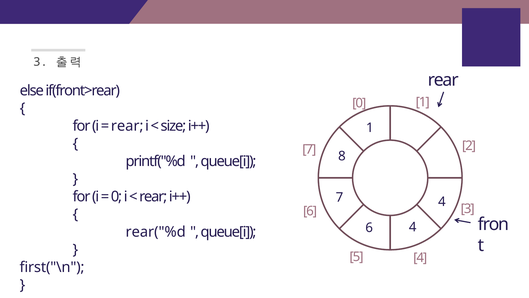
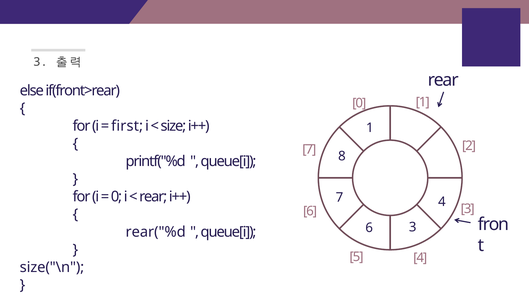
rear: rear -> first (127, 126)
6 4: 4 -> 3 (413, 227)
first("\n: first("\n -> size("\n (52, 267)
